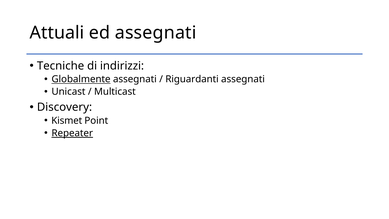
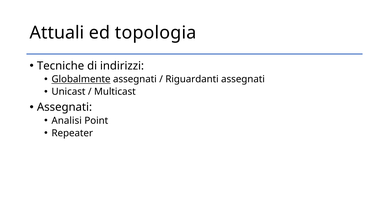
ed assegnati: assegnati -> topologia (156, 33)
Discovery: Discovery -> Assegnati (65, 107)
Kismet: Kismet -> Analisi (67, 121)
Repeater underline: present -> none (72, 133)
